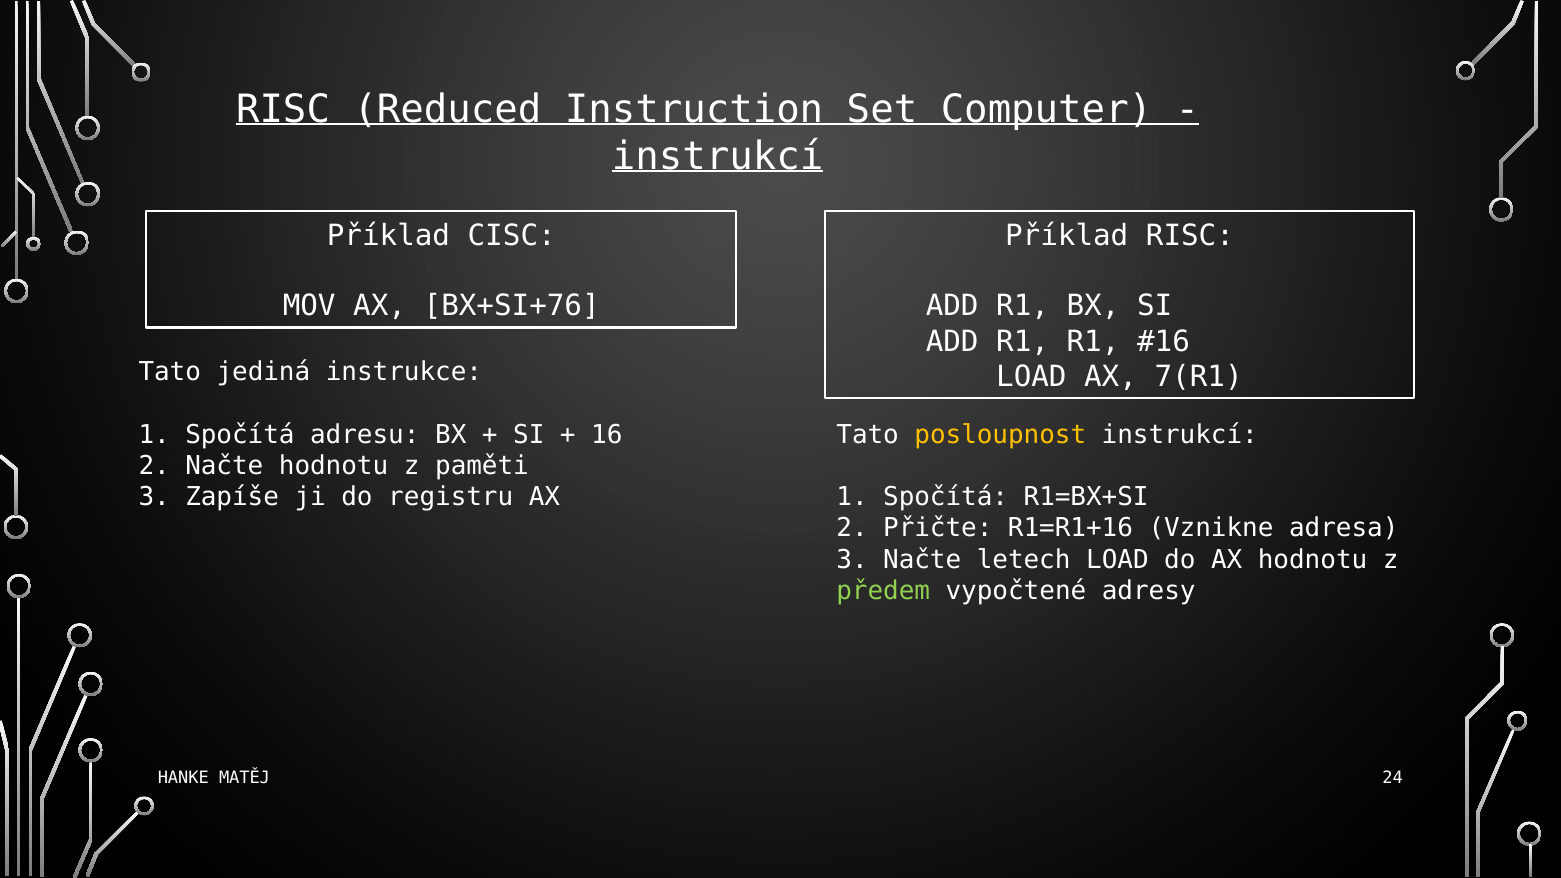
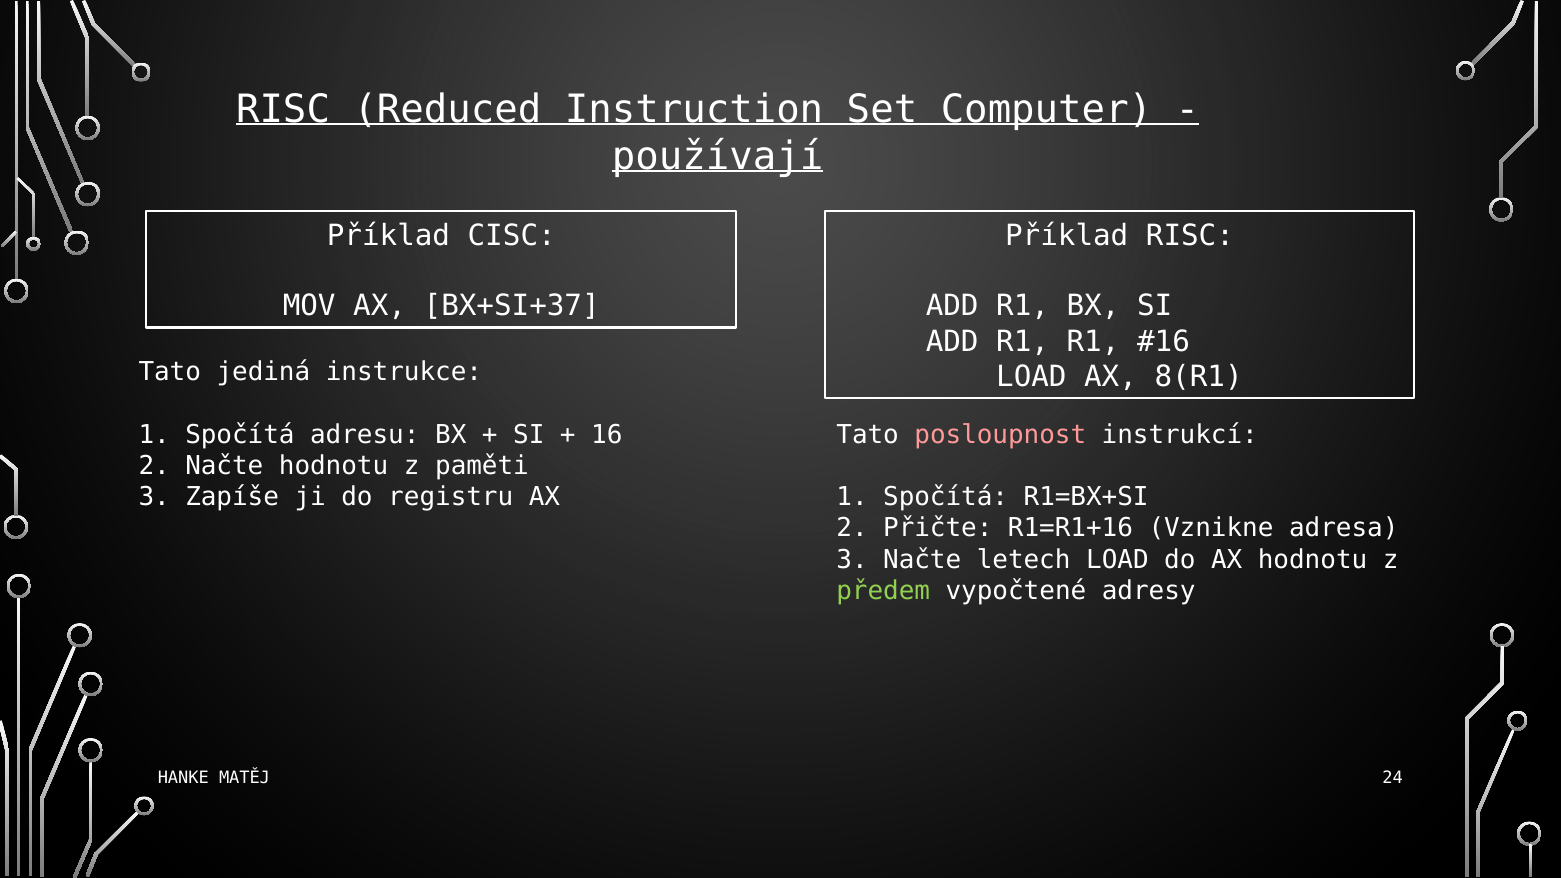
instrukcí: instrukcí -> používají (718, 157)
BX+SI+76: BX+SI+76 -> BX+SI+37 (512, 306)
7(R1: 7(R1 -> 8(R1 (1199, 377)
posloupnost colour: yellow -> pink (1000, 435)
